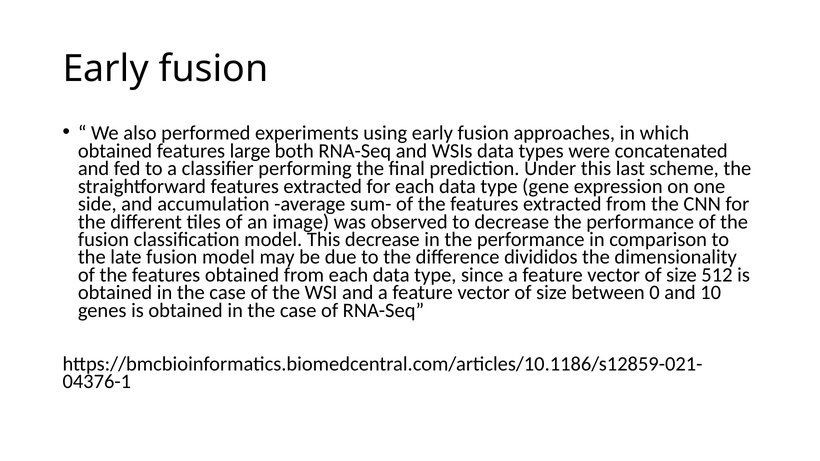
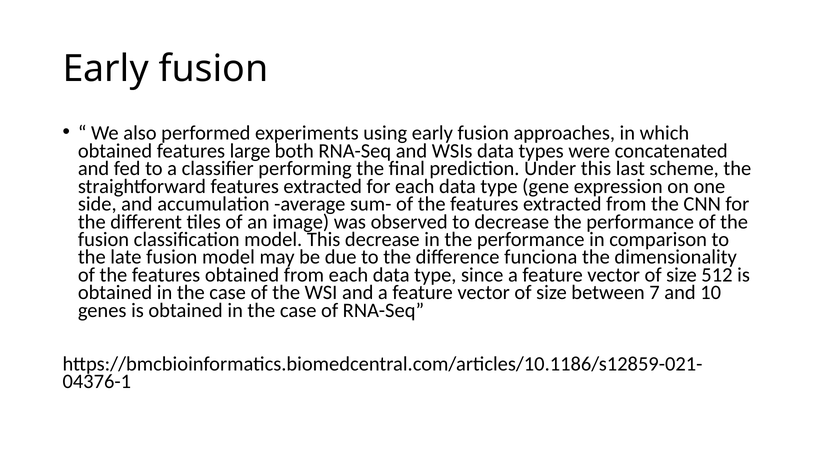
divididos: divididos -> funciona (541, 257)
0: 0 -> 7 (655, 293)
